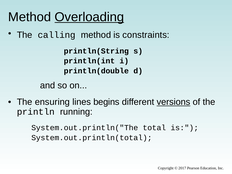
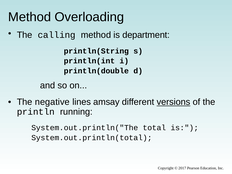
Overloading underline: present -> none (89, 17)
constraints: constraints -> department (146, 35)
ensuring: ensuring -> negative (52, 102)
begins: begins -> amsay (106, 102)
